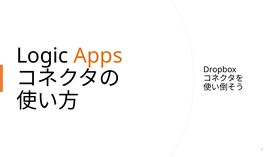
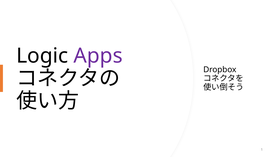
Apps colour: orange -> purple (98, 56)
